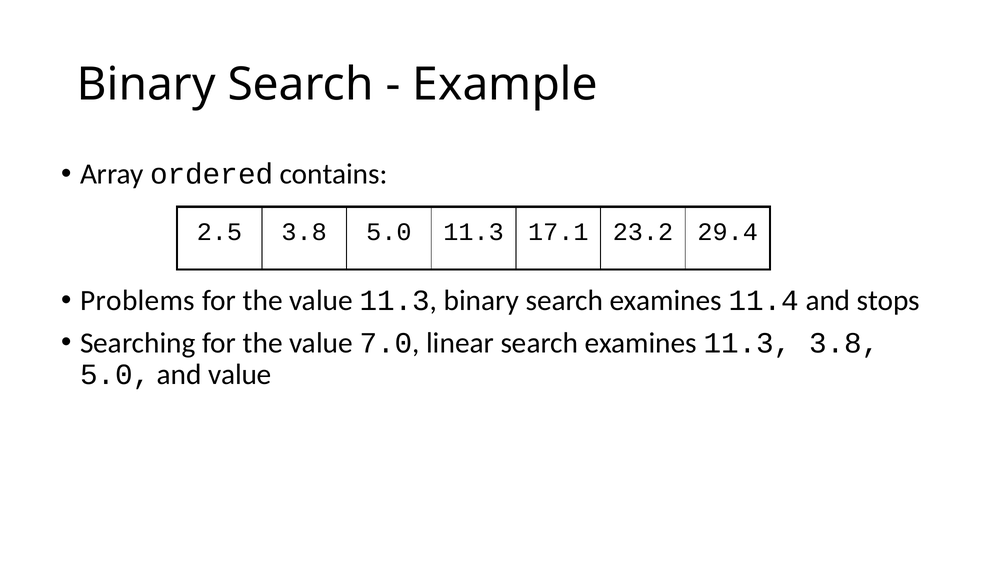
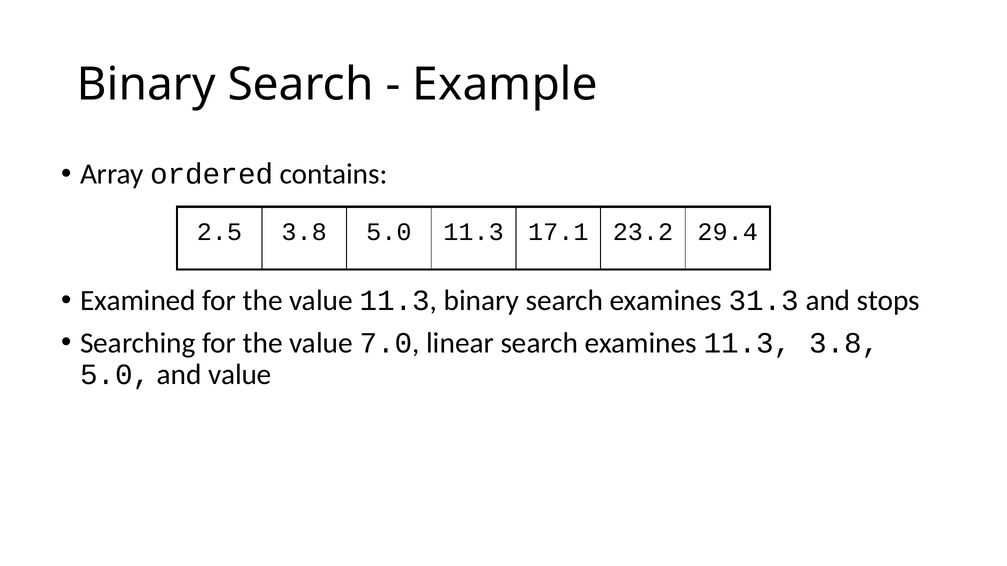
Problems: Problems -> Examined (138, 301)
11.4: 11.4 -> 31.3 (764, 301)
